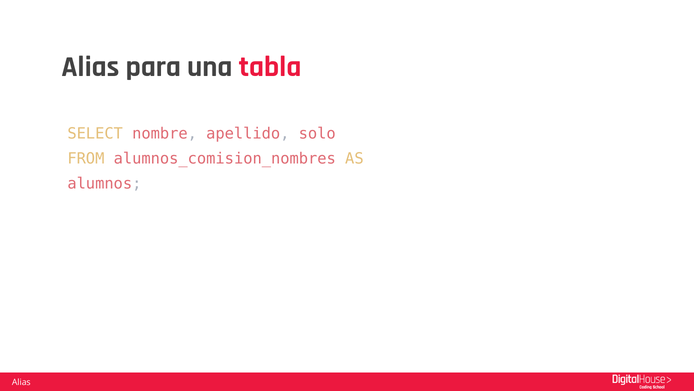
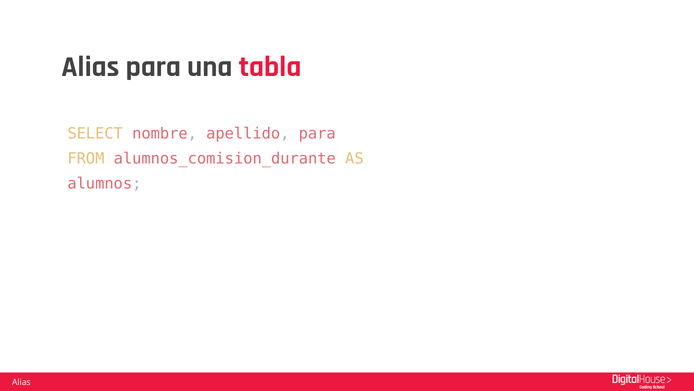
apellido solo: solo -> para (317, 133)
alumnos_comision_nombres: alumnos_comision_nombres -> alumnos_comision_durante (225, 158)
